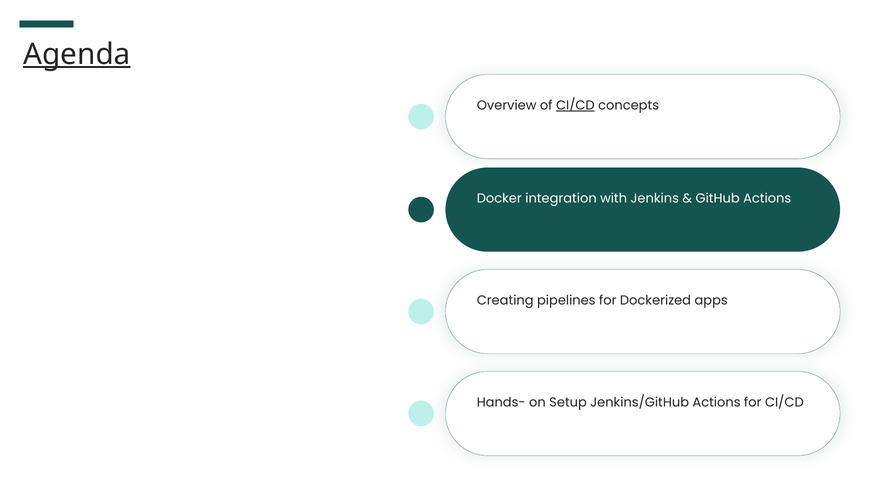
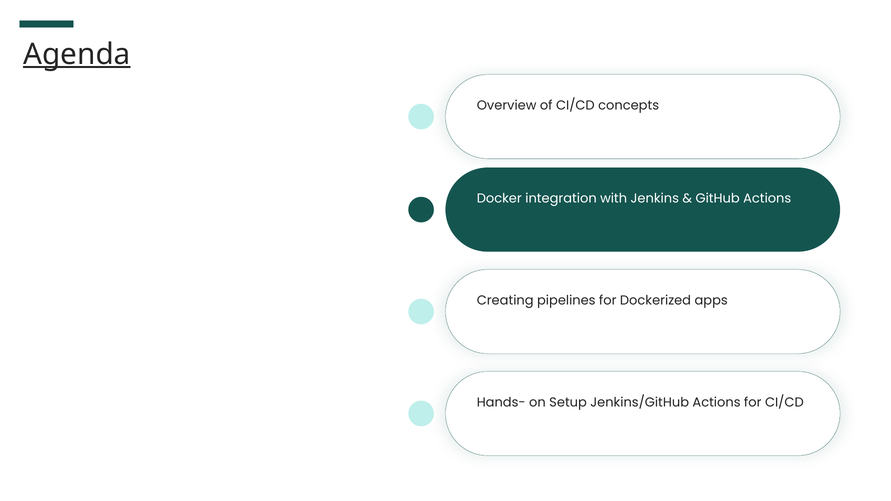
CI/CD underline: present -> none (575, 106)
